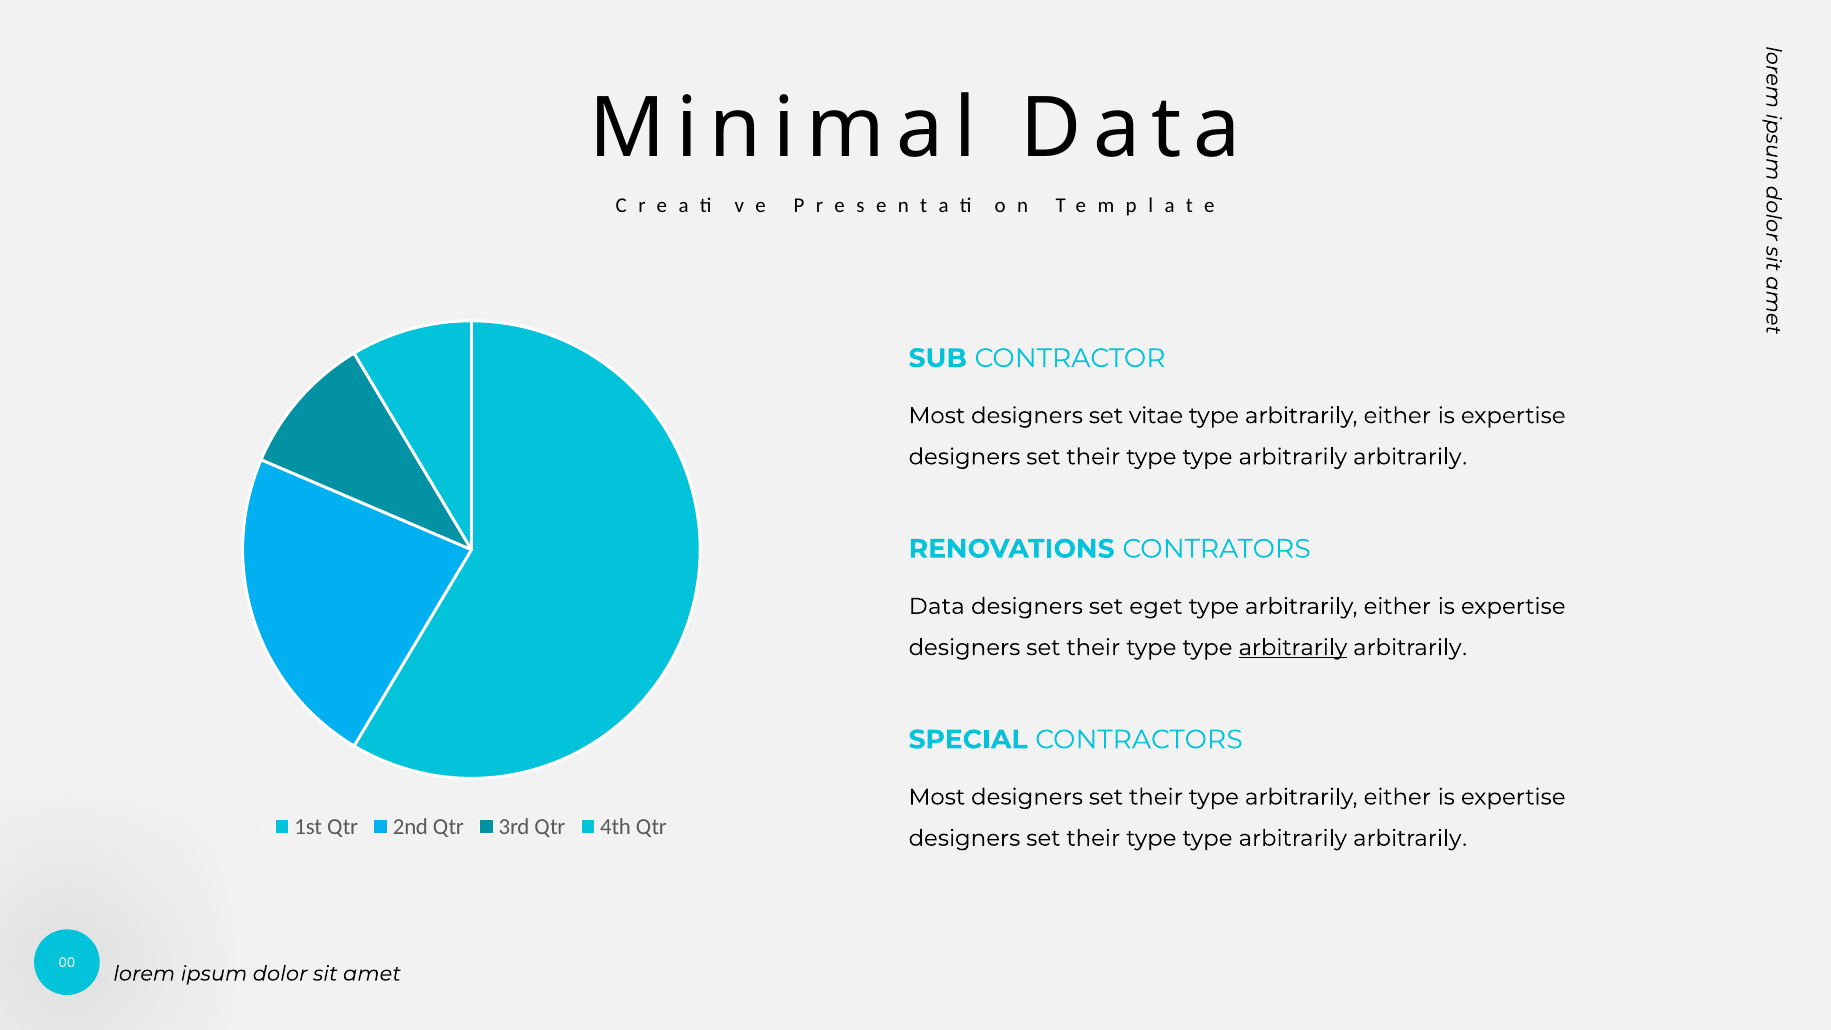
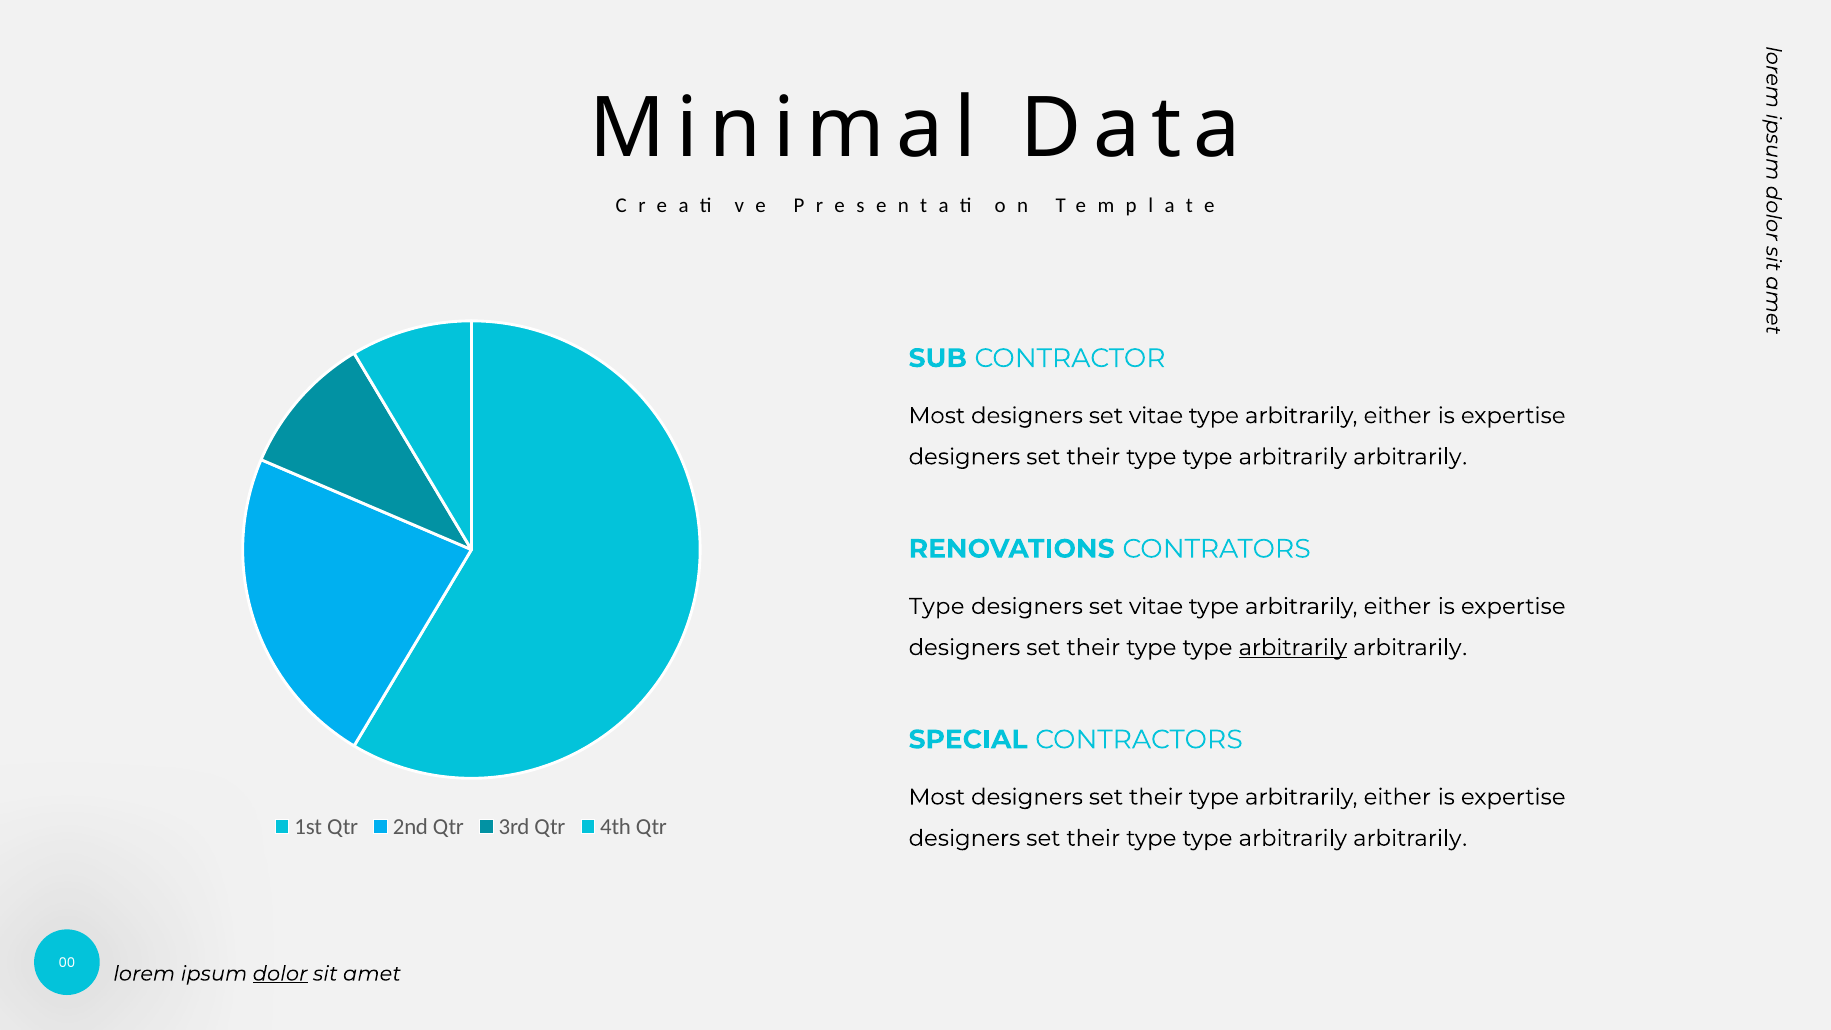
Data: Data -> Type (937, 606)
eget: eget -> vitae (1156, 606)
dolor underline: none -> present (280, 974)
